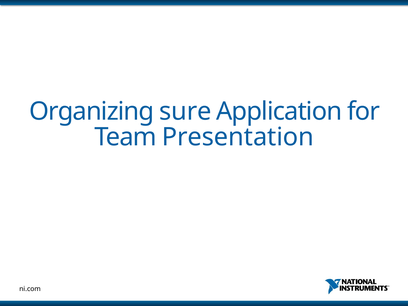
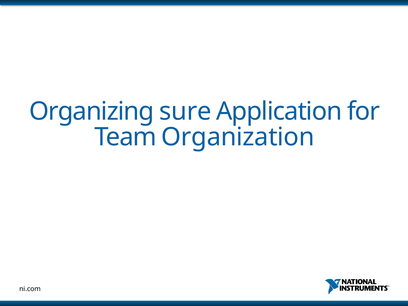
Presentation: Presentation -> Organization (238, 137)
